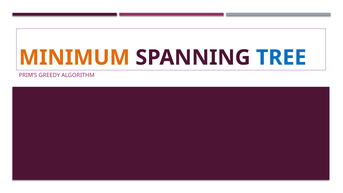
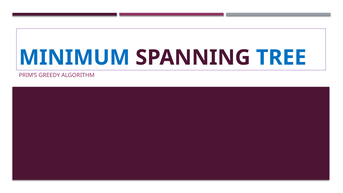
MINIMUM colour: orange -> blue (74, 58)
